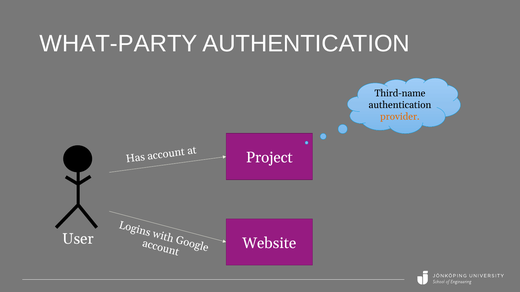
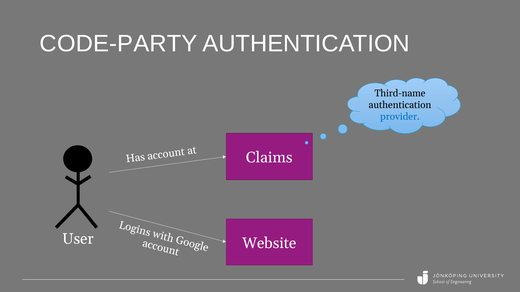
WHAT-PARTY: WHAT-PARTY -> CODE-PARTY (119, 44)
provider colour: orange -> blue (400, 117)
Project: Project -> Claims (269, 158)
